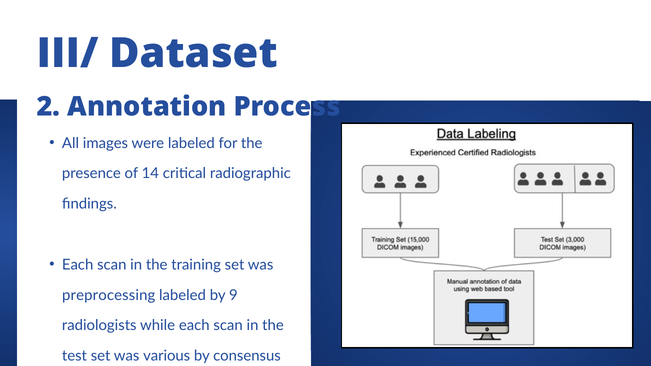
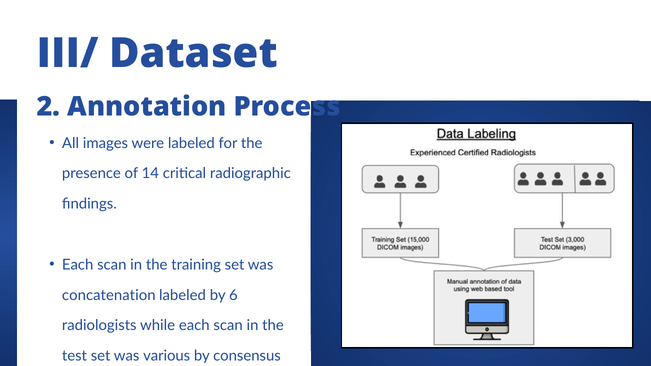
preprocessing: preprocessing -> concatenation (109, 295)
9: 9 -> 6 (233, 295)
